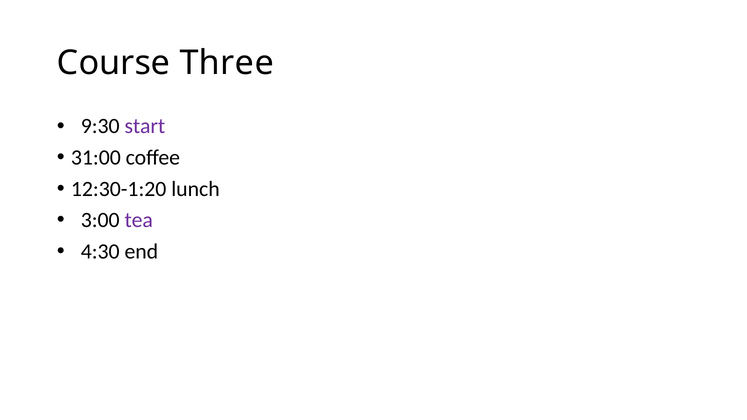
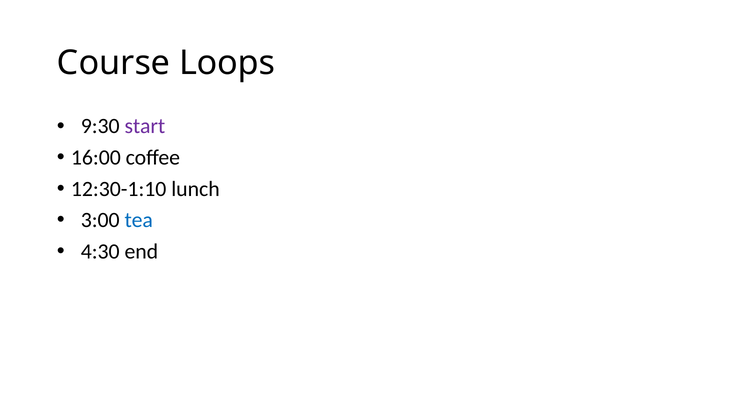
Three: Three -> Loops (227, 63)
31:00: 31:00 -> 16:00 (96, 158)
12:30-1:20: 12:30-1:20 -> 12:30-1:10 (119, 189)
tea colour: purple -> blue (139, 220)
